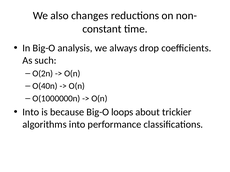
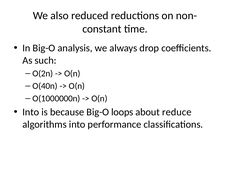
changes: changes -> reduced (90, 16)
trickier: trickier -> reduce (177, 112)
